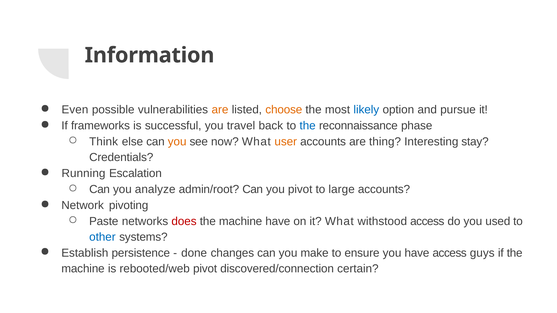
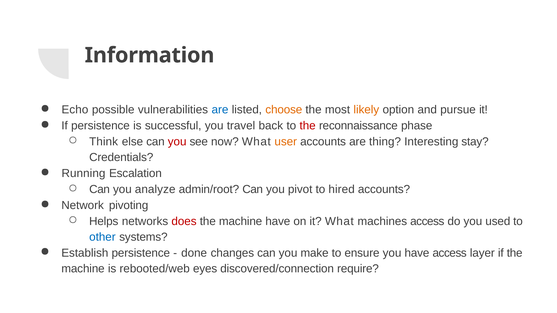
Even: Even -> Echo (75, 110)
are colour: orange -> blue (220, 110)
likely colour: blue -> orange (366, 110)
If frameworks: frameworks -> persistence (100, 126)
the colour: blue -> red (308, 126)
you colour: orange -> red (177, 142)
large: large -> hired (342, 190)
Paste: Paste -> Helps (104, 221)
withstood: withstood -> machines (382, 221)
guys: guys -> layer (482, 253)
rebooted/web pivot: pivot -> eyes (205, 269)
certain: certain -> require (358, 269)
